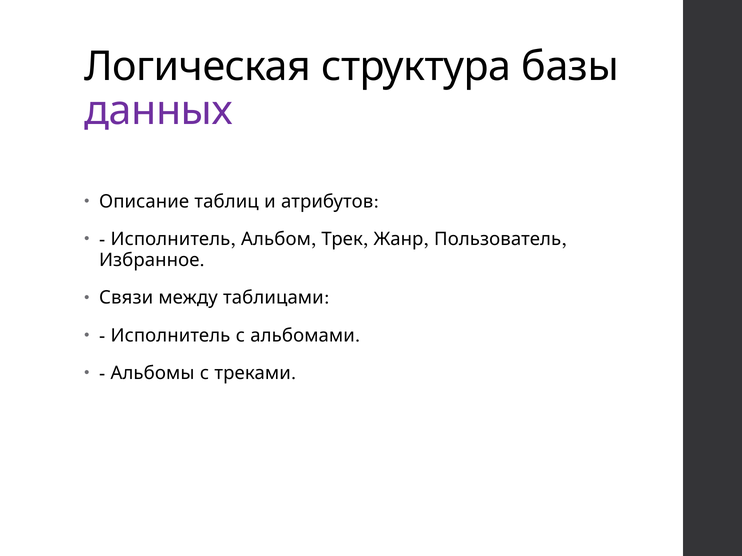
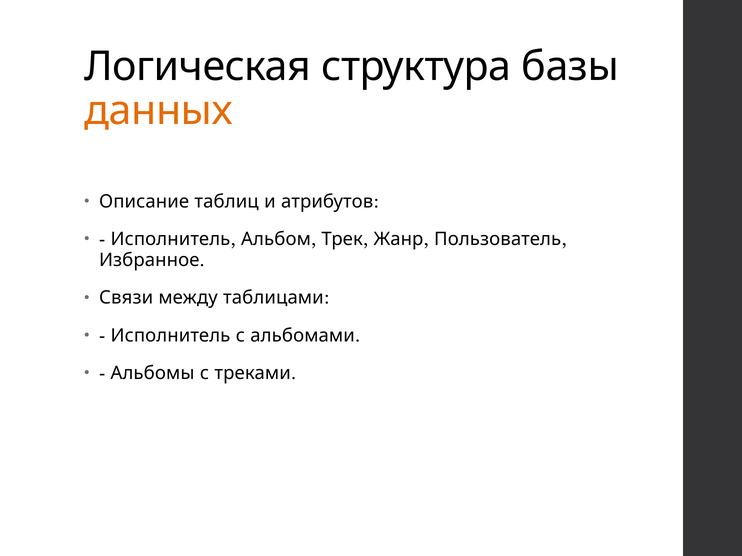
данных colour: purple -> orange (158, 111)
